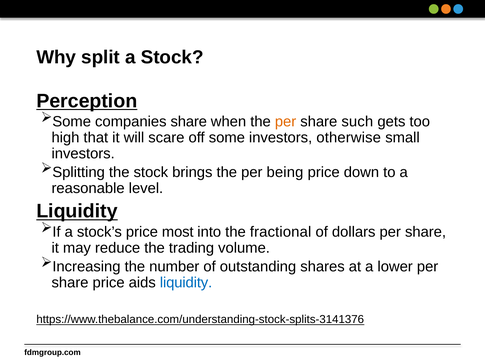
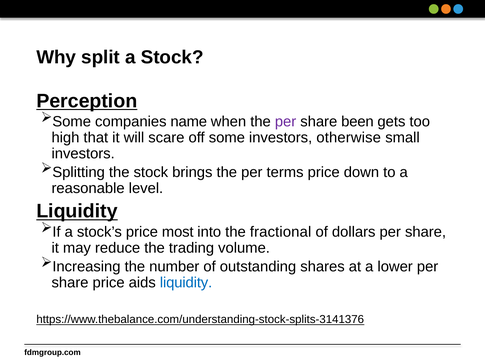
companies share: share -> name (189, 122)
per colour: orange -> purple (286, 122)
such: such -> been (357, 122)
being: being -> terms (285, 172)
